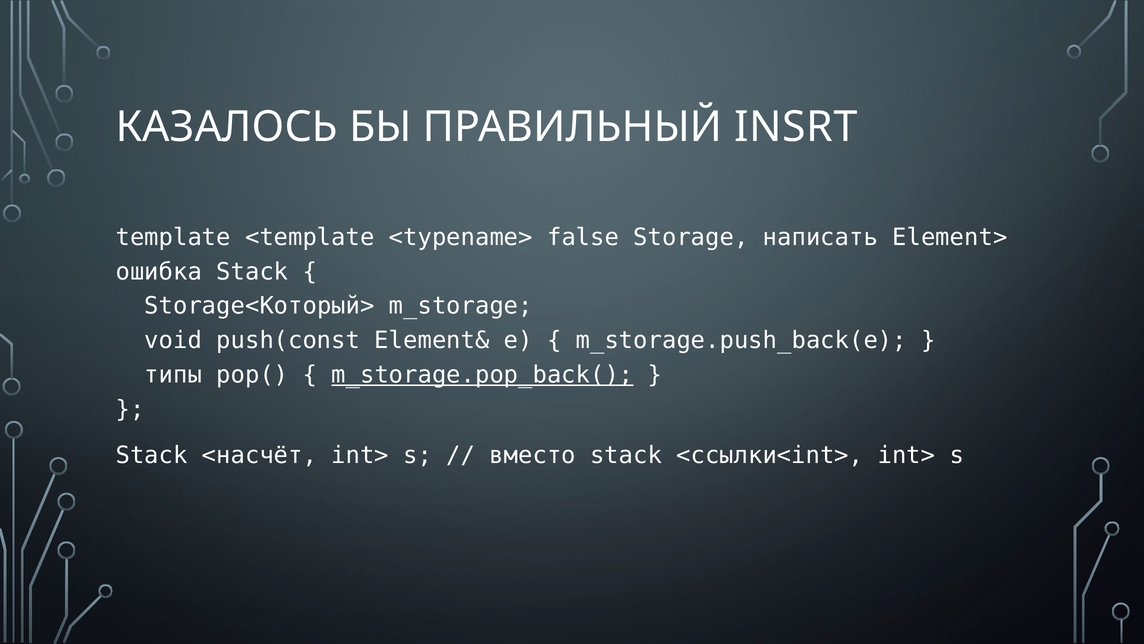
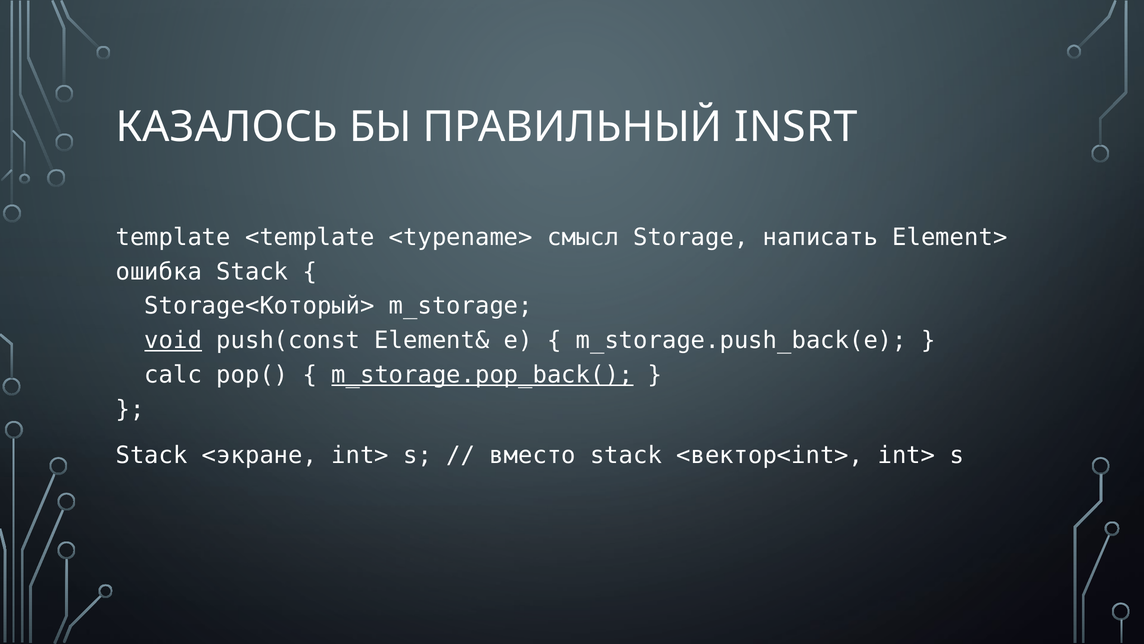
false: false -> смысл (583, 237)
void underline: none -> present (173, 340)
типы: типы -> calc (173, 375)
<насчёт: <насчёт -> <экране (259, 455)
<ссылки<int>: <ссылки<int> -> <вектор<int> (770, 455)
